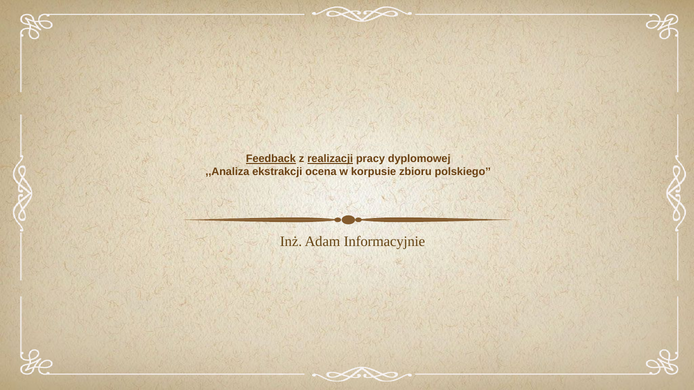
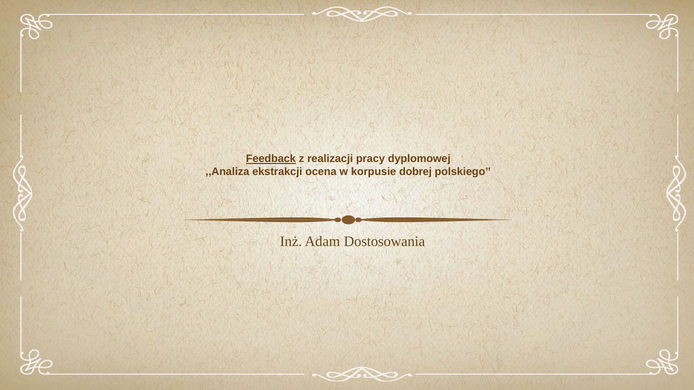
realizacji underline: present -> none (330, 159)
zbioru: zbioru -> dobrej (415, 172)
Informacyjnie: Informacyjnie -> Dostosowania (384, 242)
